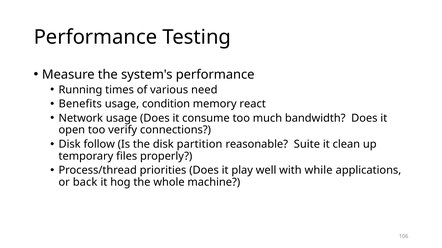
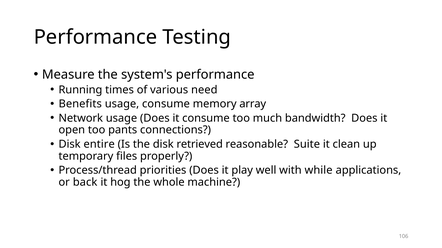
usage condition: condition -> consume (166, 104)
react: react -> array (253, 104)
verify: verify -> pants (123, 130)
follow: follow -> entire (99, 145)
partition: partition -> retrieved (200, 145)
